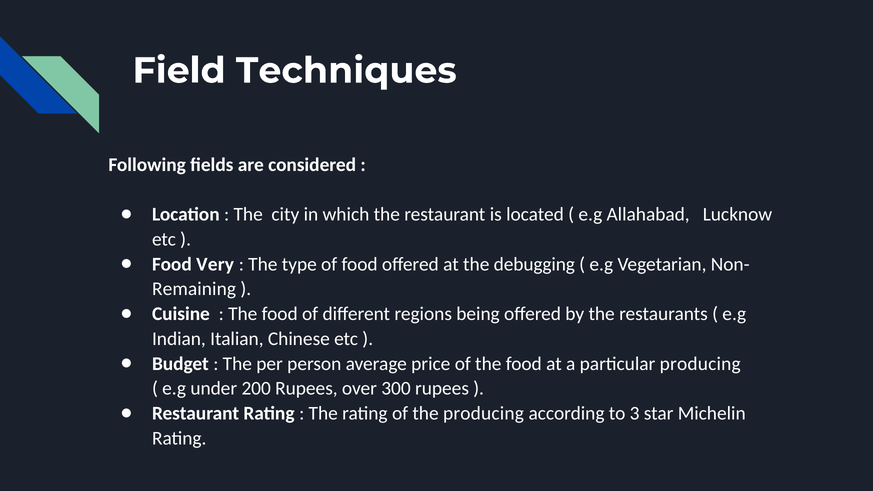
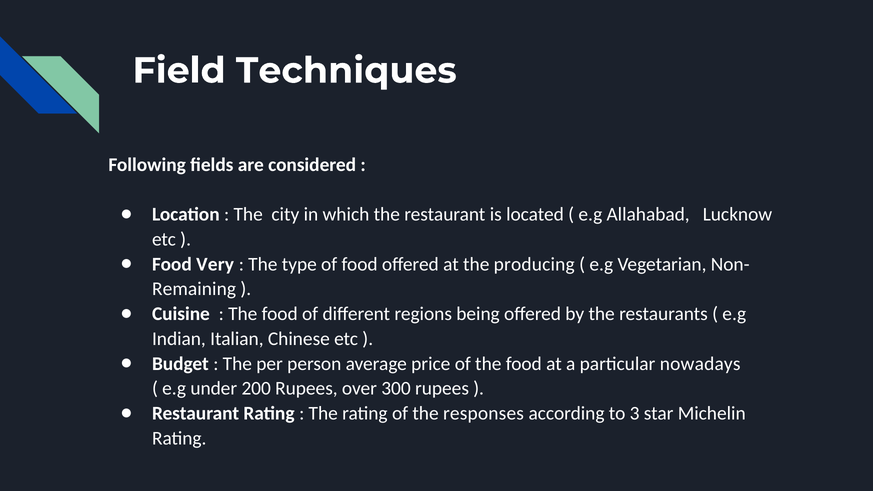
debugging: debugging -> producing (534, 264)
particular producing: producing -> nowadays (700, 364)
the producing: producing -> responses (483, 414)
